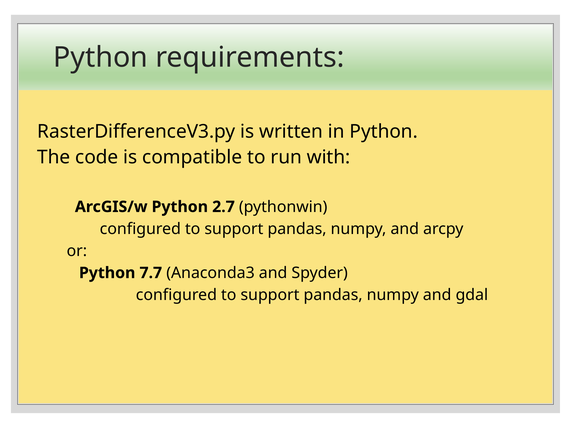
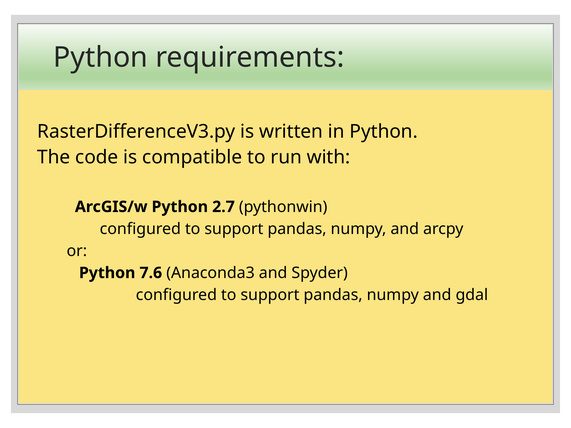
7.7: 7.7 -> 7.6 (151, 273)
